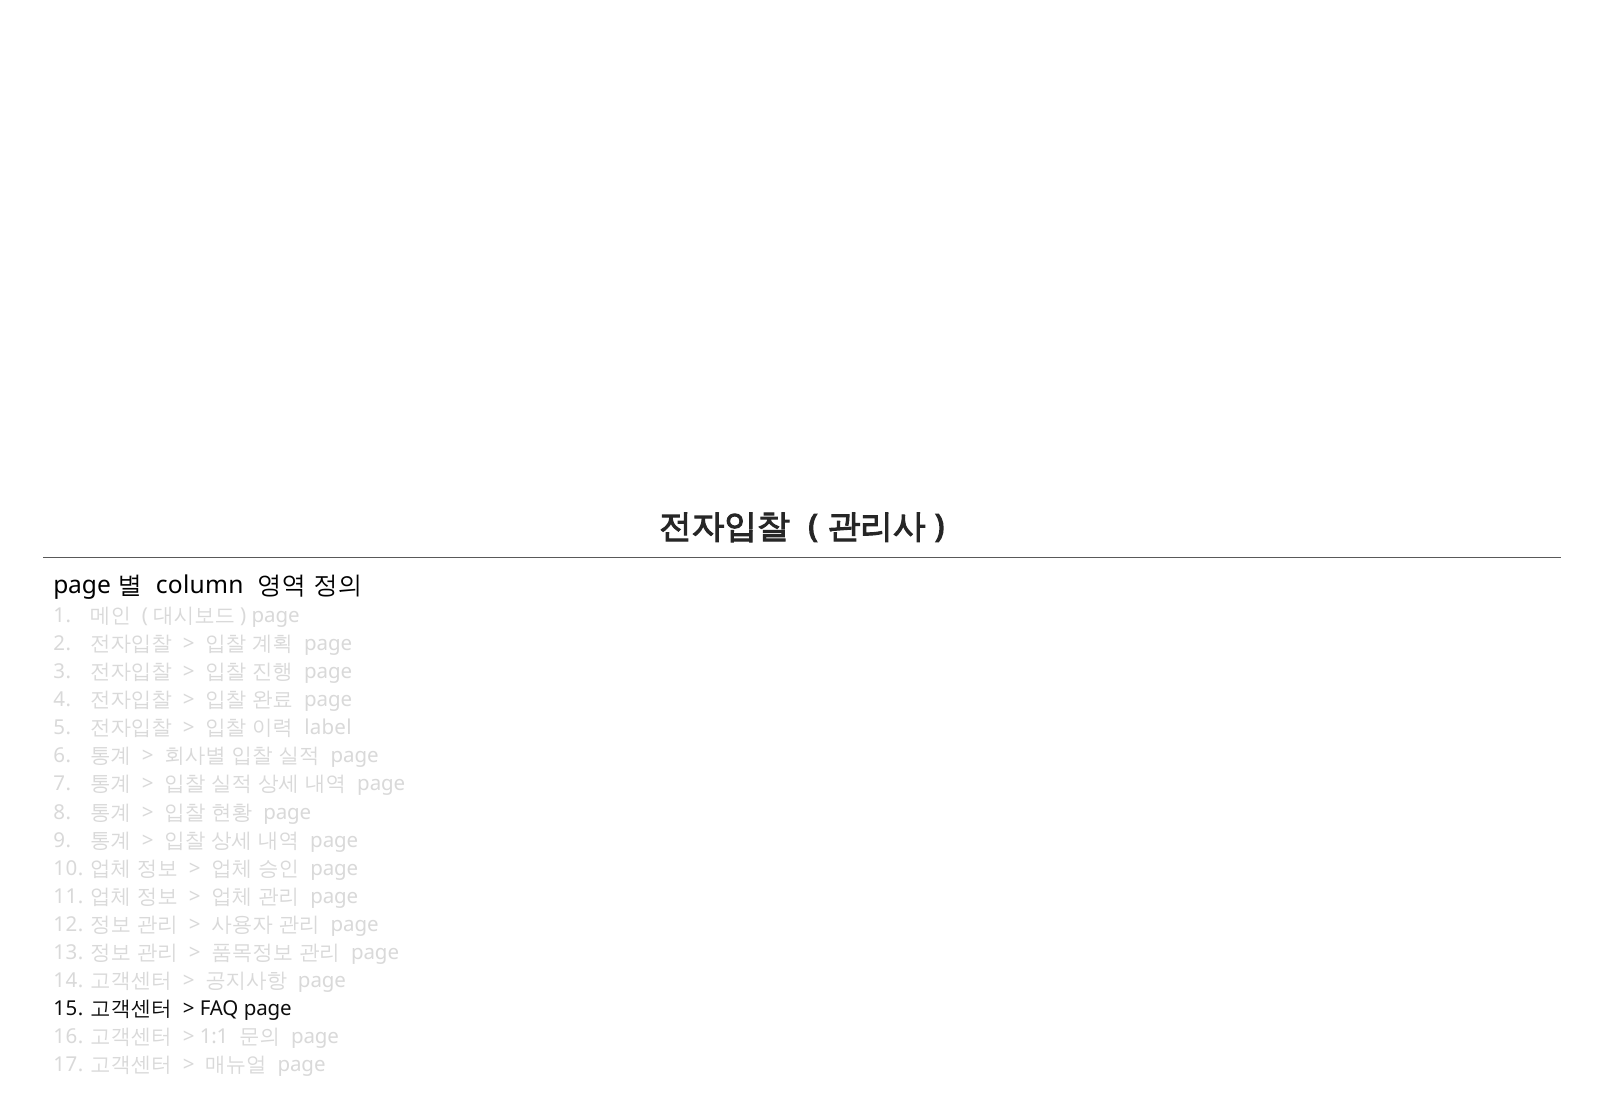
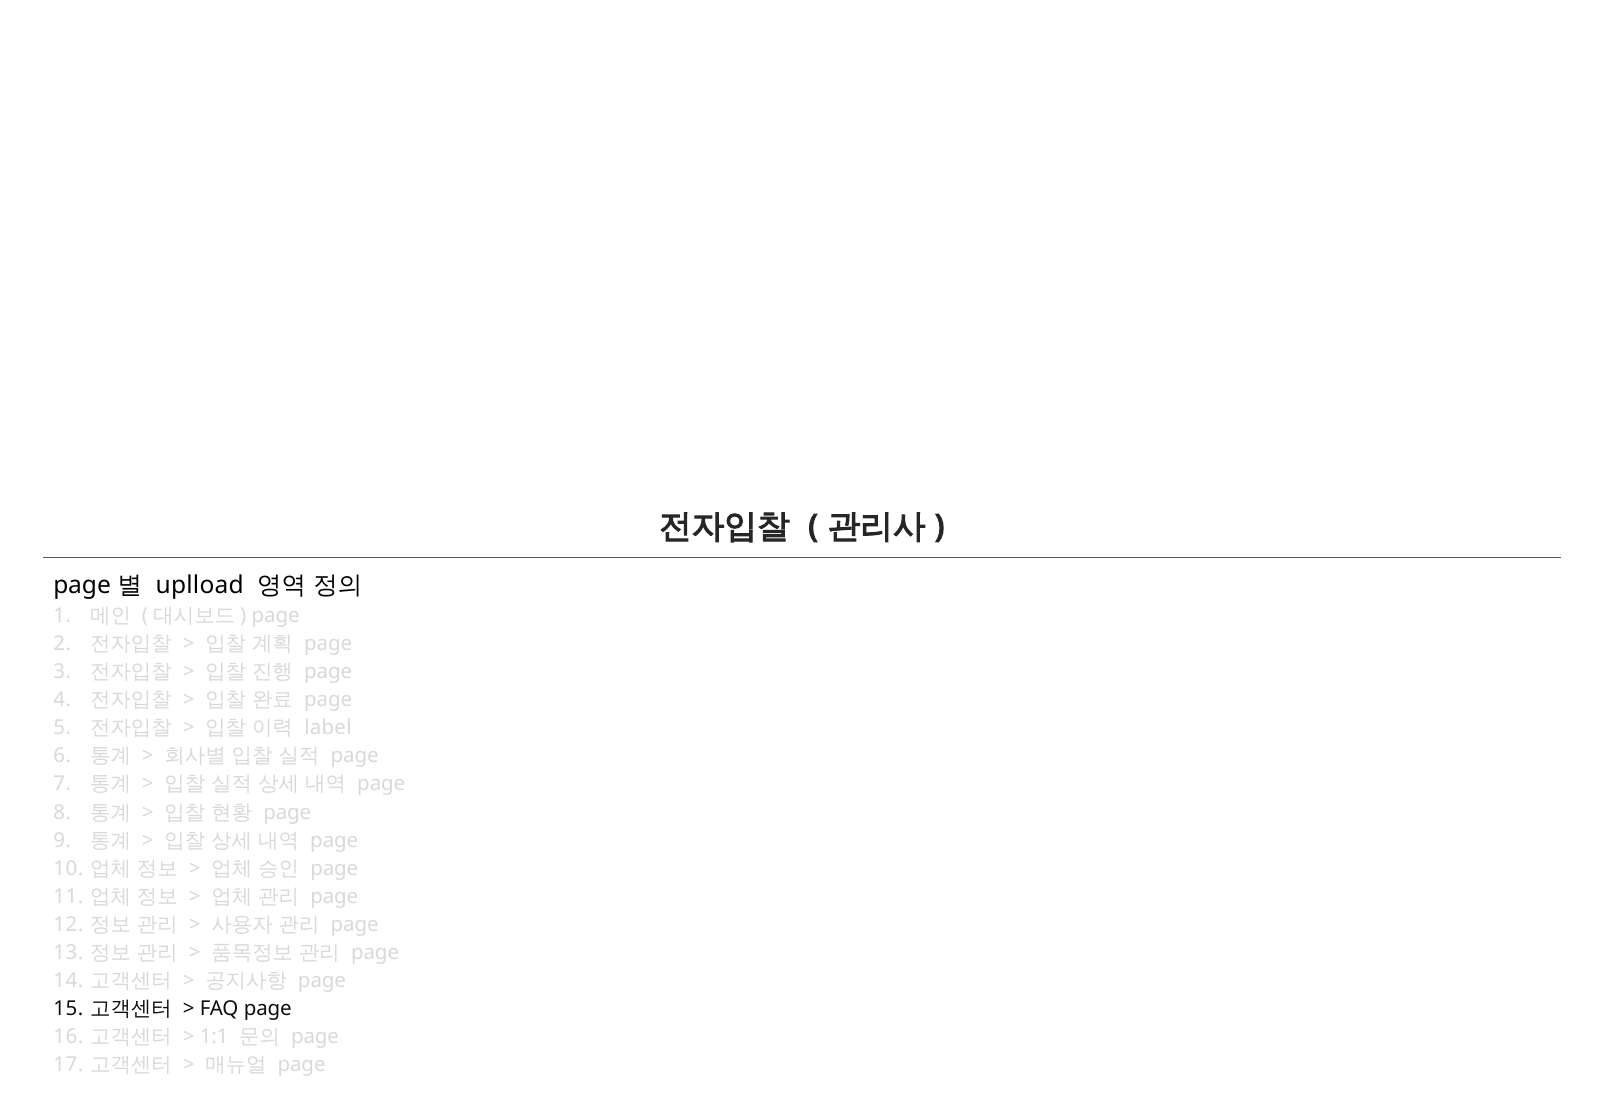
column: column -> uplload (200, 586)
